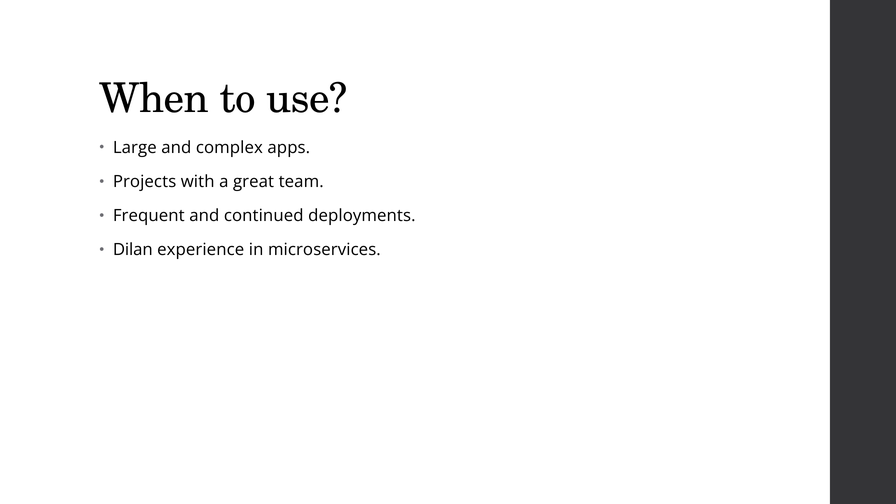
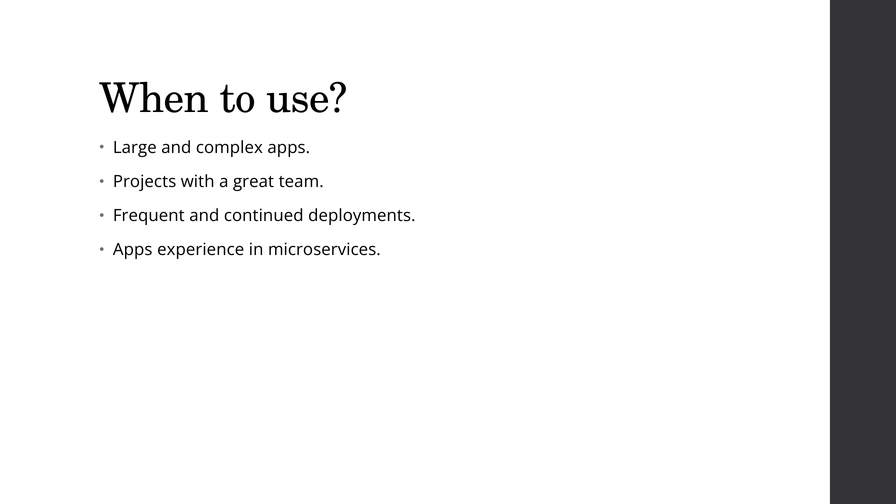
Dilan: Dilan -> Apps (133, 250)
